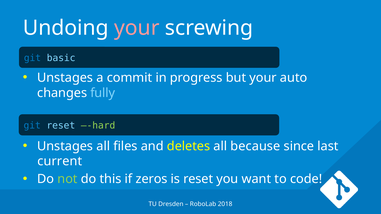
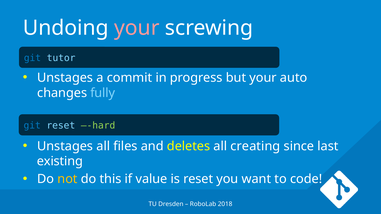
basic: basic -> tutor (61, 58)
because: because -> creating (255, 146)
current: current -> existing (60, 162)
not colour: light green -> yellow (67, 179)
zeros: zeros -> value (152, 179)
